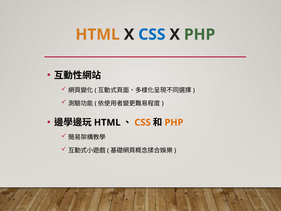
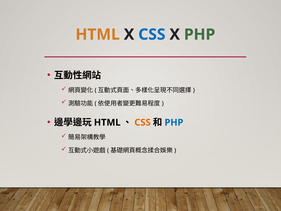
PHP colour: orange -> blue (174, 122)
